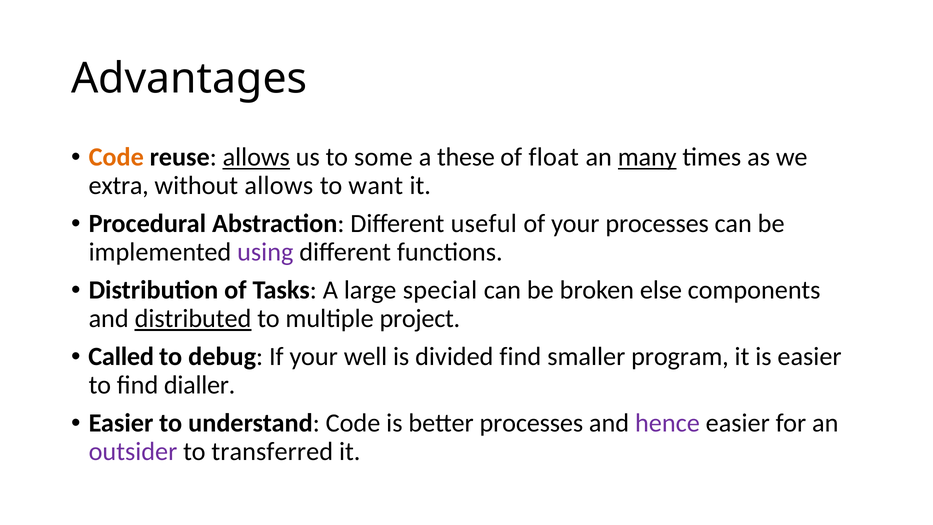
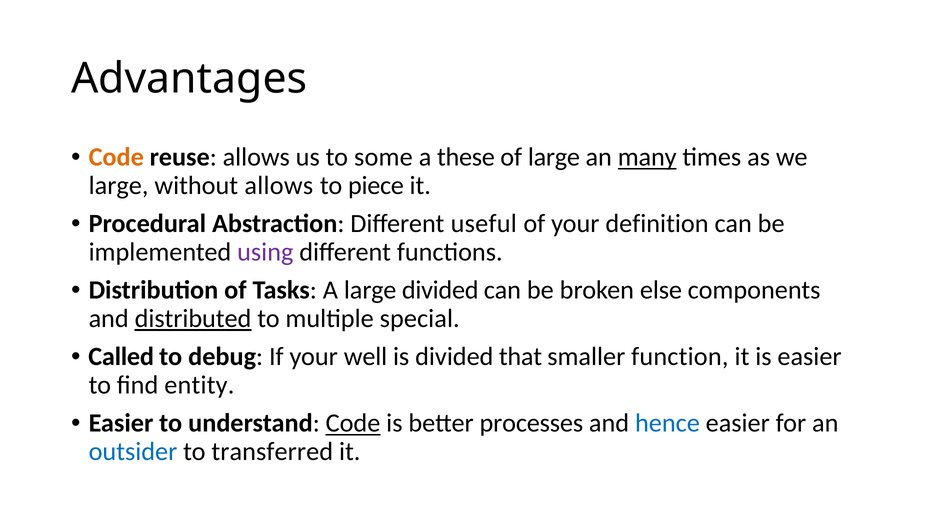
allows underline: present -> none (256, 157)
of float: float -> large (554, 157)
extra: extra -> large (119, 186)
want: want -> piece (376, 186)
your processes: processes -> definition (657, 224)
large special: special -> divided (440, 290)
project: project -> special (420, 319)
divided find: find -> that (521, 357)
program: program -> function (680, 357)
dialler: dialler -> entity (199, 385)
Code underline: none -> present (353, 423)
hence colour: purple -> blue (667, 423)
outsider colour: purple -> blue (133, 452)
